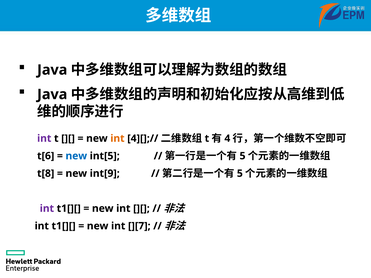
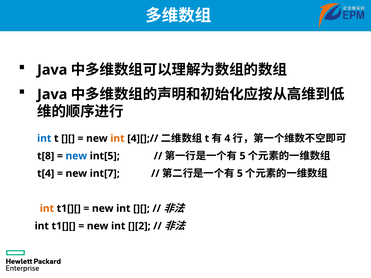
int colour: purple -> blue (44, 139)
t[6: t[6 -> t[8 (46, 156)
t[8: t[8 -> t[4 (46, 174)
int[9: int[9 -> int[7 (105, 174)
int colour: purple -> orange (47, 209)
][7: ][7 -> ][2 (139, 226)
